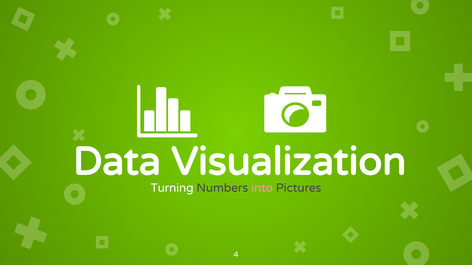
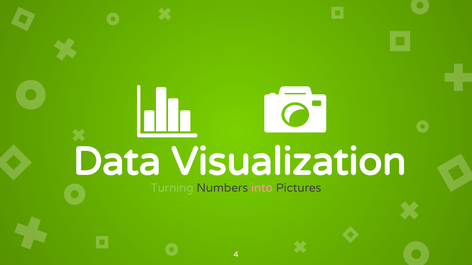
Turning colour: white -> light green (172, 188)
